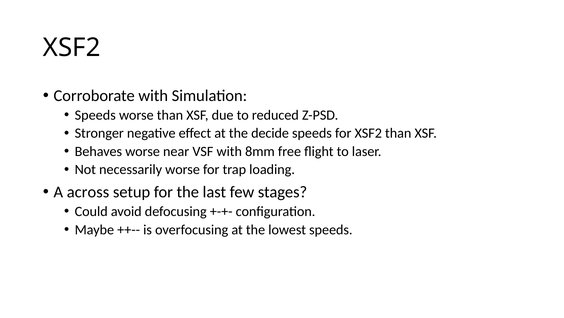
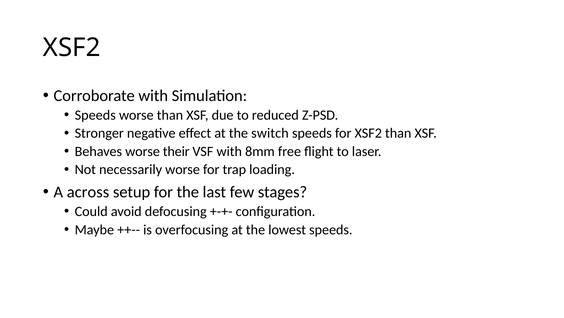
decide: decide -> switch (270, 133)
near: near -> their (176, 151)
